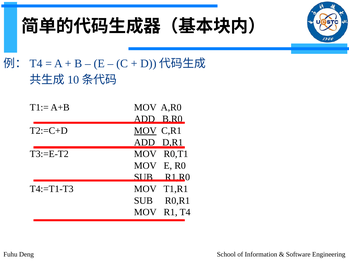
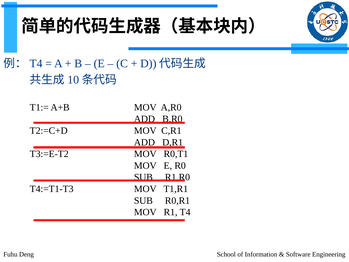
MOV underline: present -> none (145, 131)
